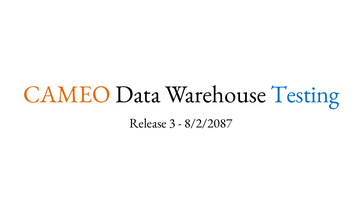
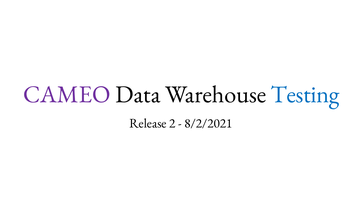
CAMEO colour: orange -> purple (67, 94)
3: 3 -> 2 (172, 123)
8/2/2087: 8/2/2087 -> 8/2/2021 (208, 123)
